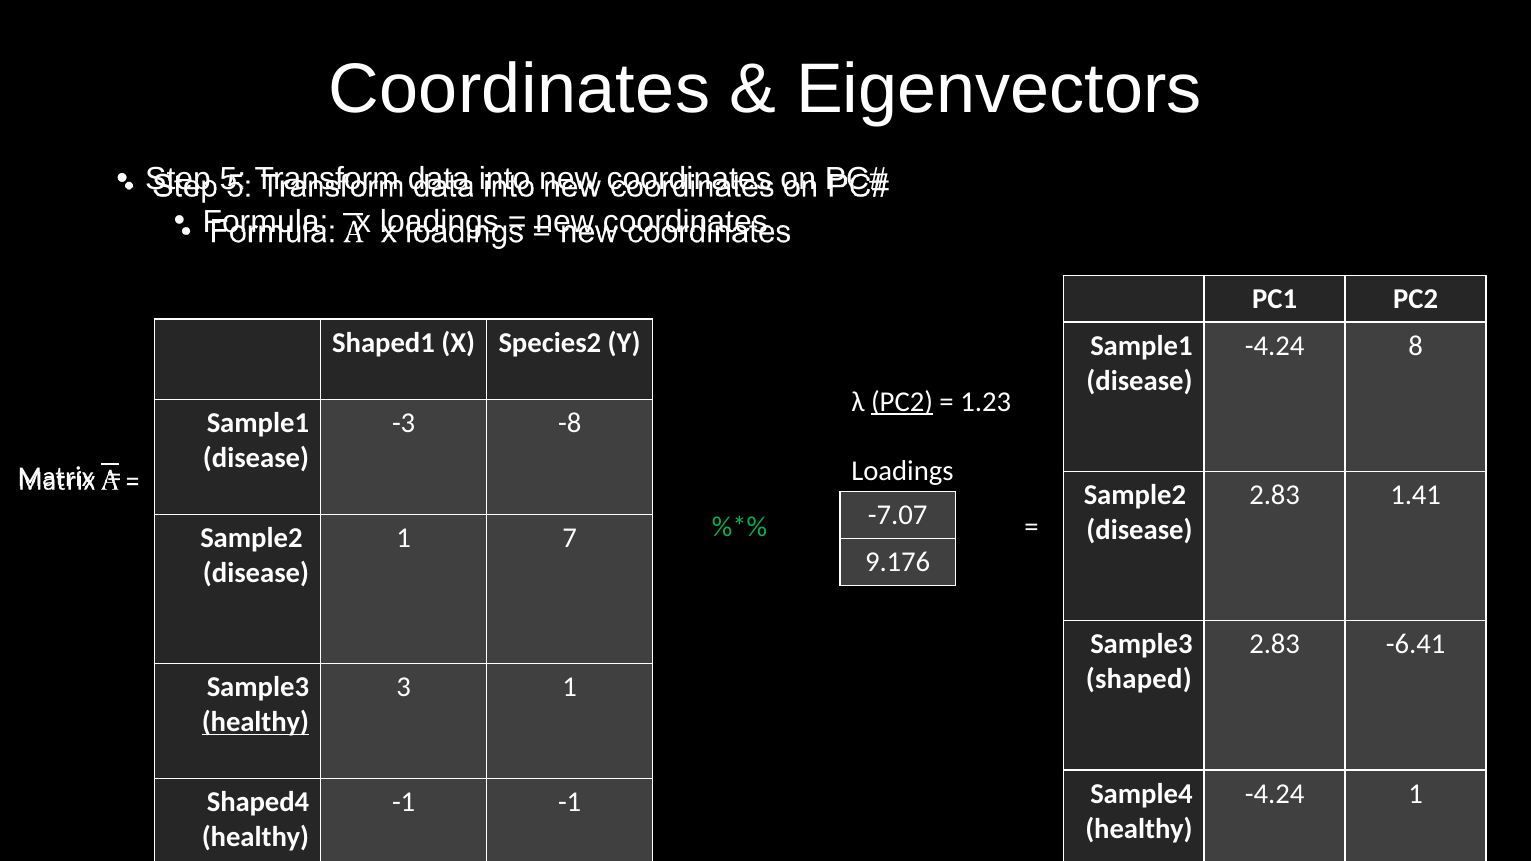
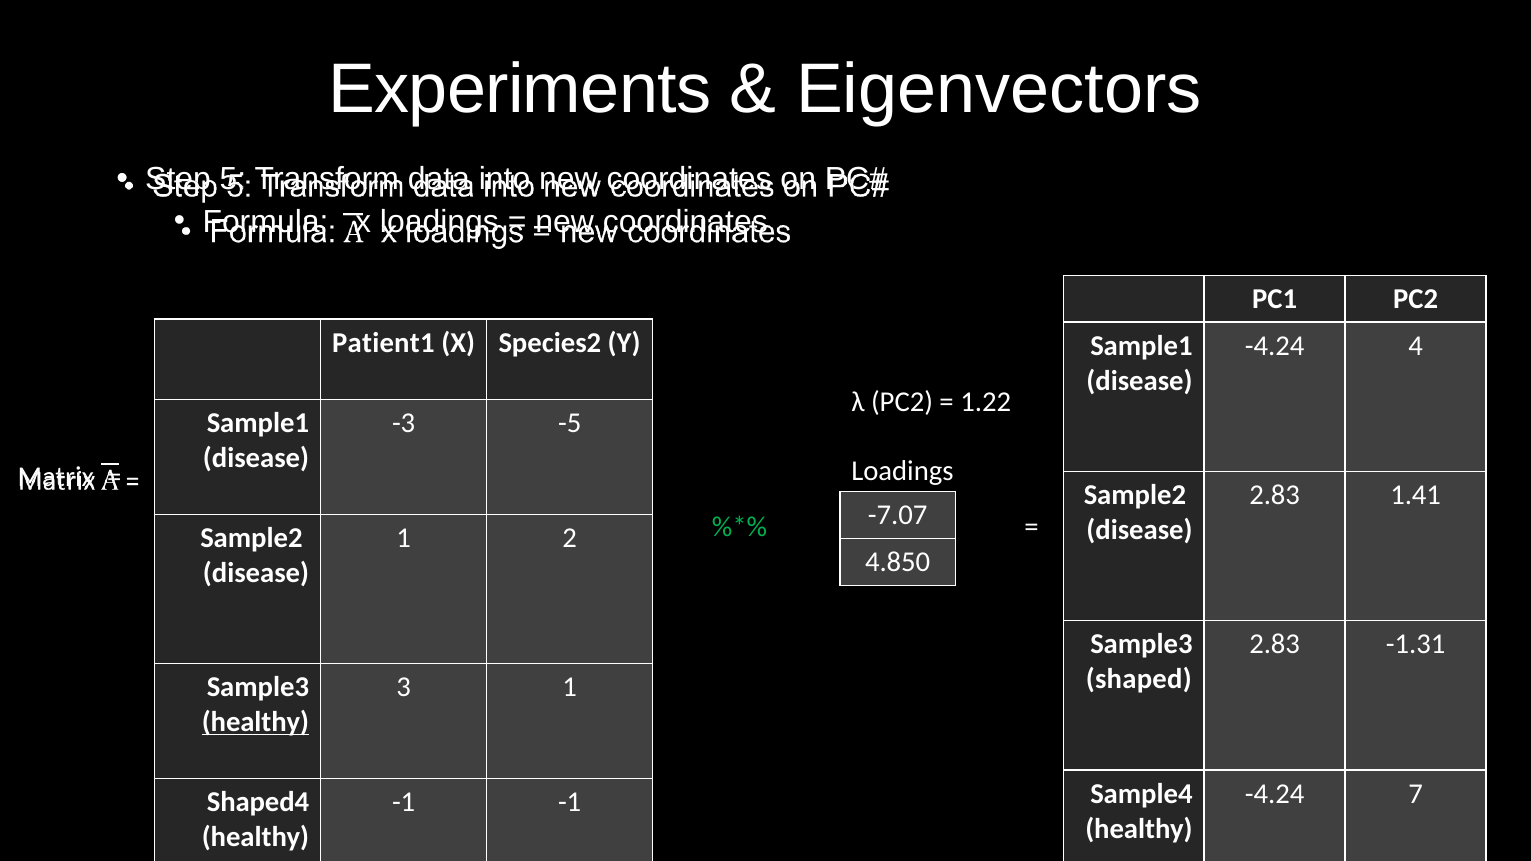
Coordinates: Coordinates -> Experiments (520, 90)
Shaped1: Shaped1 -> Patient1 (383, 343)
8: 8 -> 4 (1416, 346)
PC2 underline: present -> none (902, 402)
1.23: 1.23 -> 1.22 (986, 402)
-8: -8 -> -5 (570, 423)
7: 7 -> 2 (570, 538)
9.176: 9.176 -> 4.850 (898, 562)
-6.41: -6.41 -> -1.31 (1416, 644)
-4.24 1: 1 -> 7 (1416, 794)
